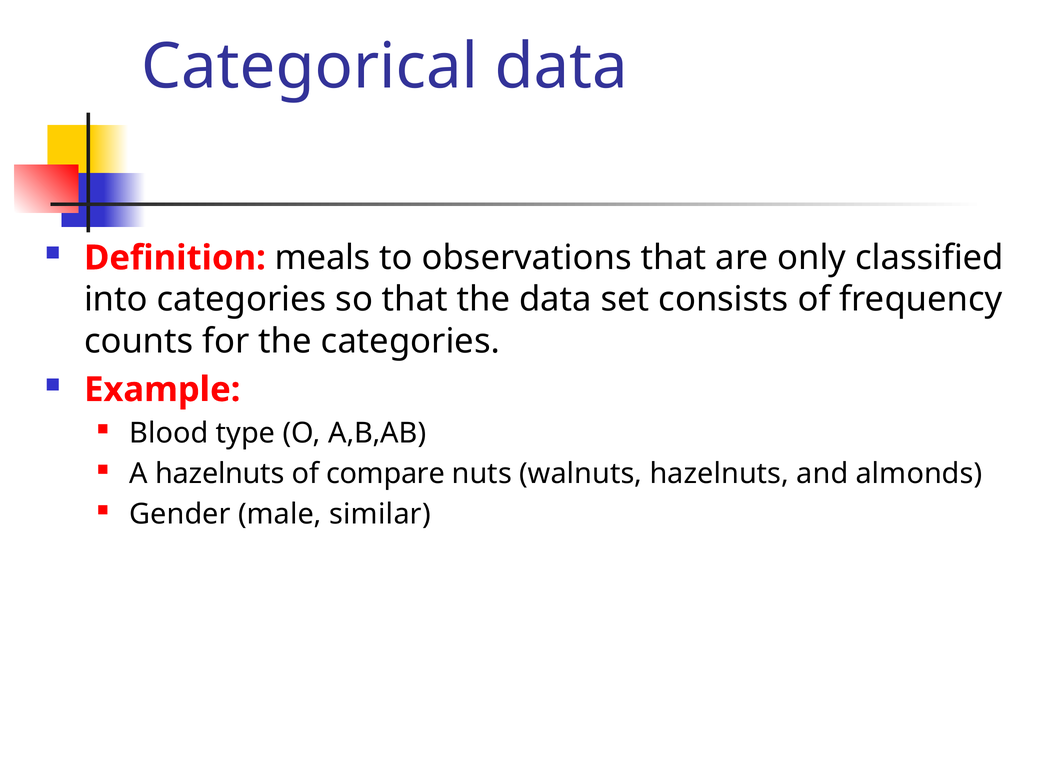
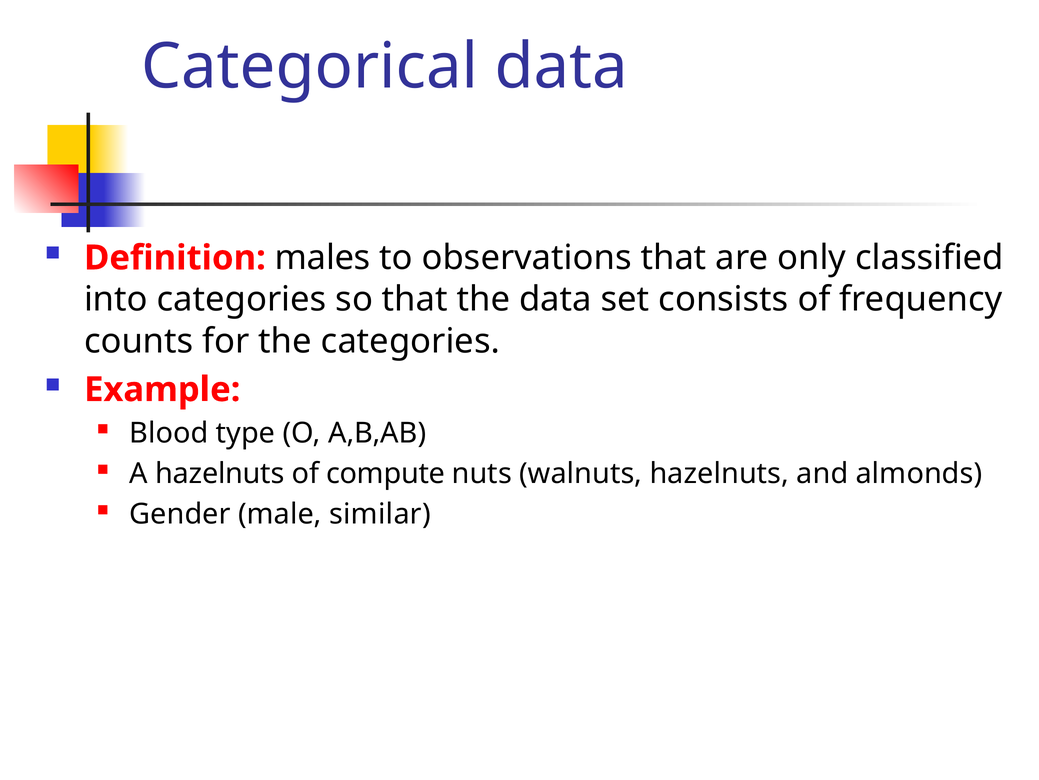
meals: meals -> males (323, 258)
compare: compare -> compute (386, 473)
